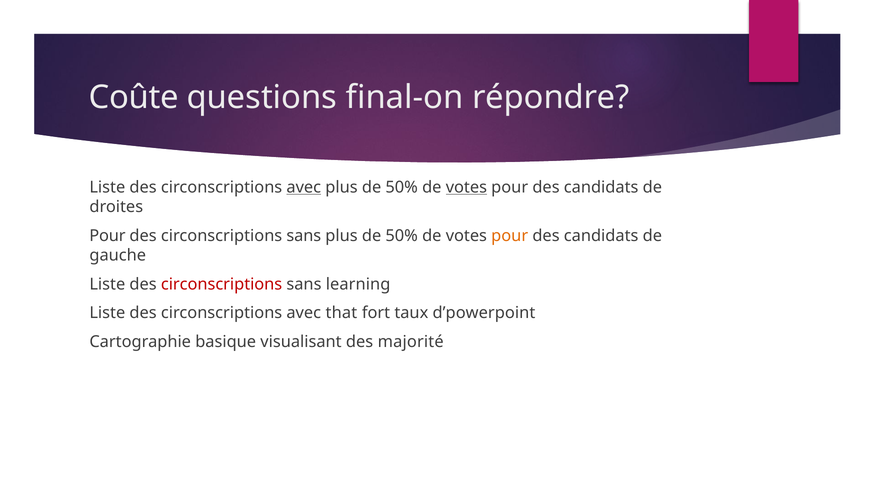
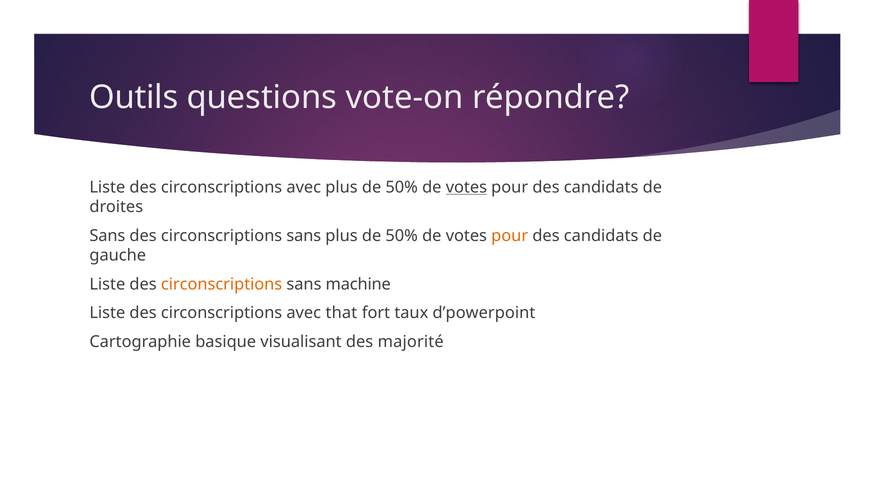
Coûte: Coûte -> Outils (134, 98)
final-on: final-on -> vote-on (405, 98)
avec underline: present -> none (304, 187)
Pour: Pour -> Sans (107, 236)
circonscriptions colour: red -> orange (222, 284)
learning: learning -> machine (358, 284)
